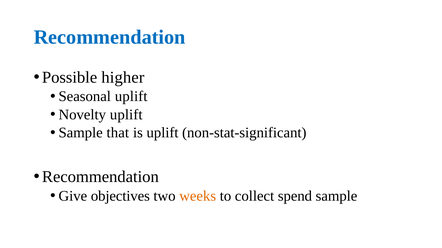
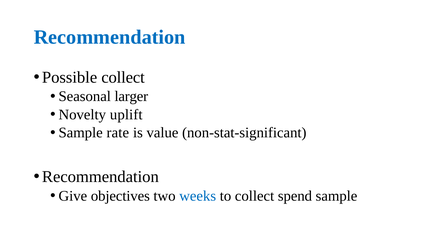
Possible higher: higher -> collect (123, 77)
Seasonal uplift: uplift -> larger (131, 97)
that: that -> rate (118, 133)
is uplift: uplift -> value (162, 133)
weeks colour: orange -> blue (198, 196)
